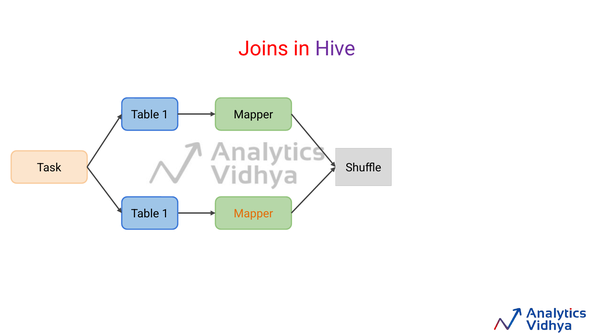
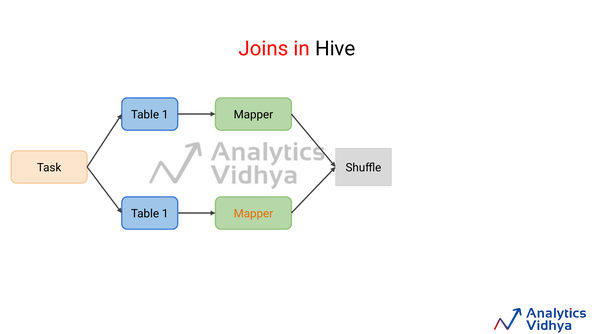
Hive colour: purple -> black (335, 49)
